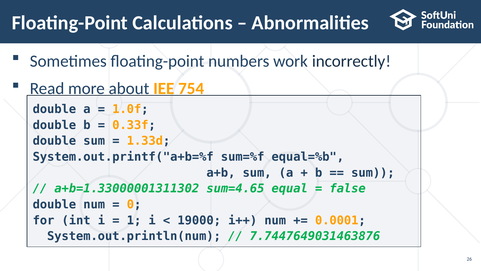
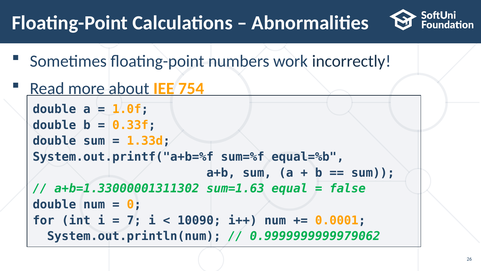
sum=4.65: sum=4.65 -> sum=1.63 (235, 188)
1: 1 -> 7 (134, 220)
19000: 19000 -> 10090 (199, 220)
7.7447649031463876: 7.7447649031463876 -> 0.9999999999979062 (315, 236)
